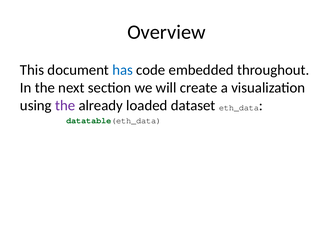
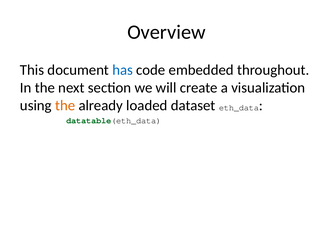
the colour: purple -> orange (65, 105)
